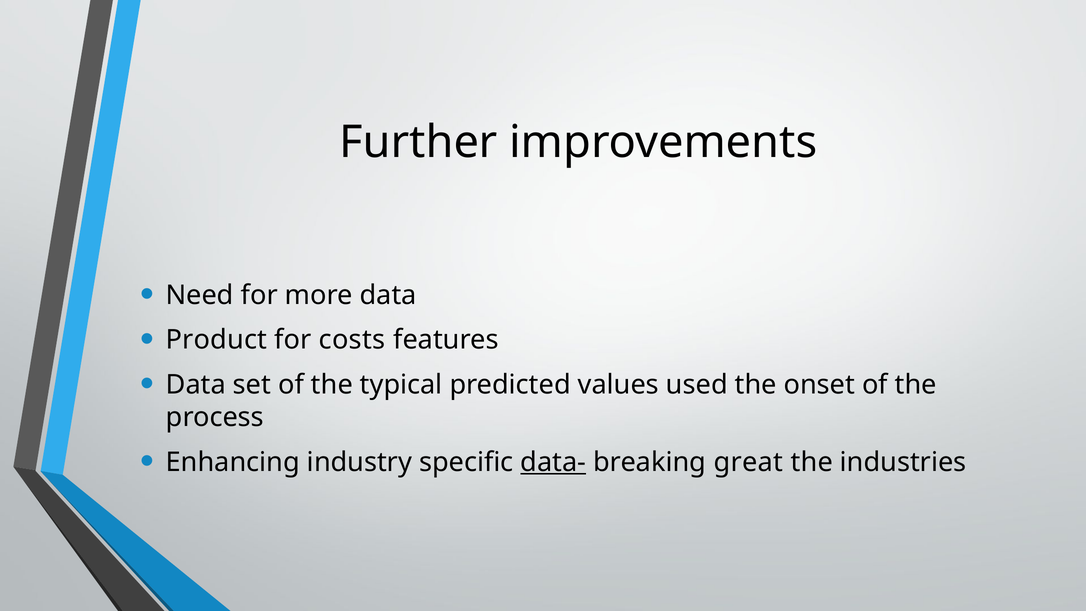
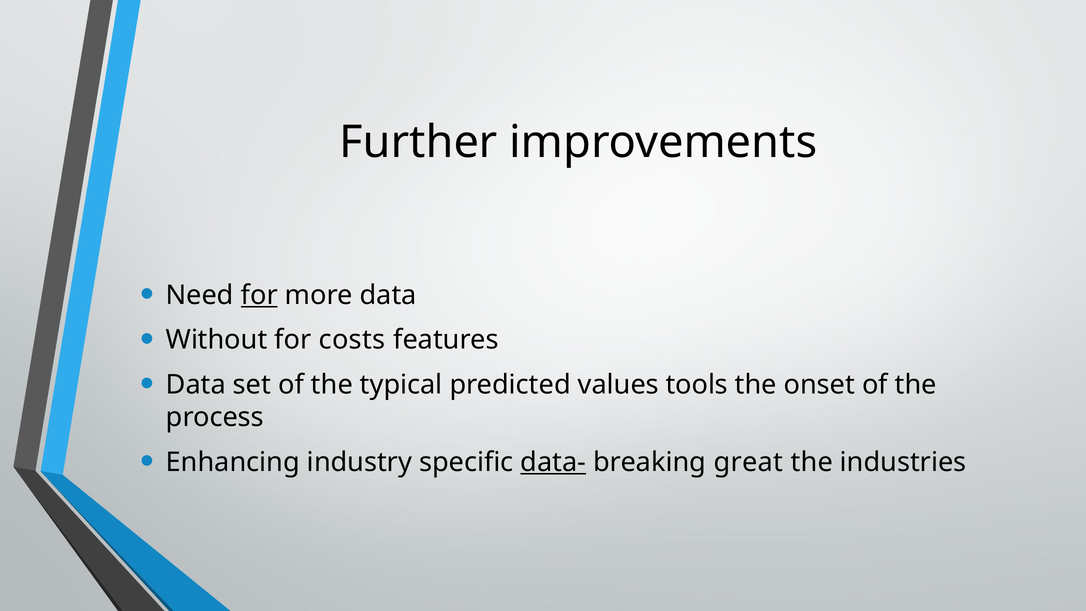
for underline: none -> present (259, 295)
Product: Product -> Without (217, 340)
used: used -> tools (697, 385)
